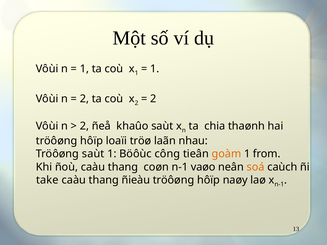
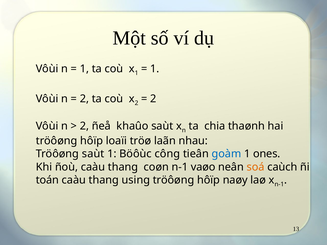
goàm colour: orange -> blue (226, 154)
from: from -> ones (267, 154)
take: take -> toán (47, 180)
ñieàu: ñieàu -> using (136, 180)
